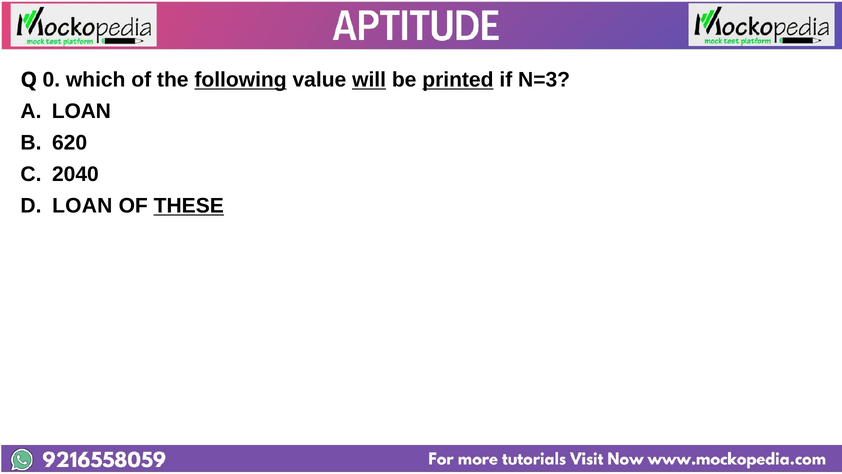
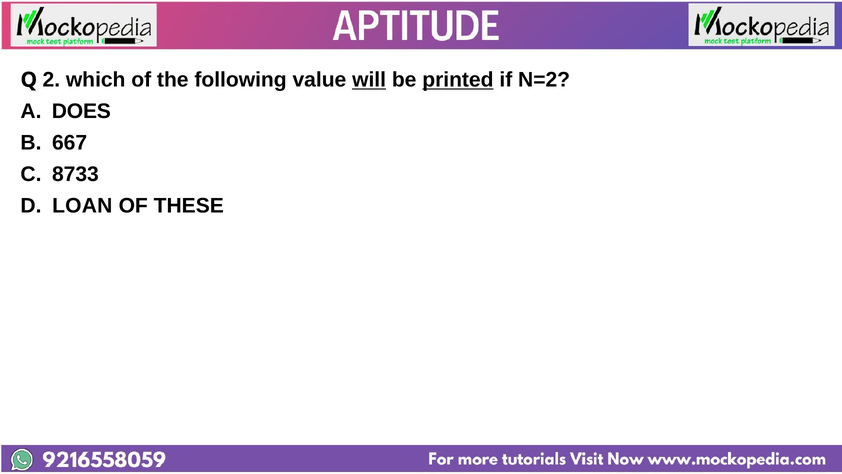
0: 0 -> 2 (51, 80)
following underline: present -> none (241, 80)
N=3: N=3 -> N=2 (544, 80)
LOAN: LOAN -> DOES (81, 111)
620: 620 -> 667 (70, 143)
2040: 2040 -> 8733 (75, 174)
THESE underline: present -> none (189, 206)
